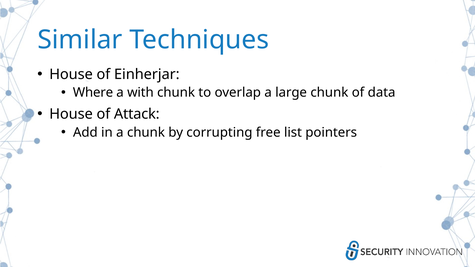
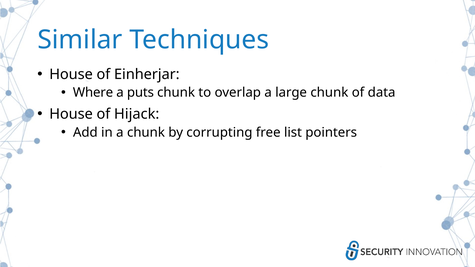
with: with -> puts (140, 93)
Attack: Attack -> Hijack (137, 114)
